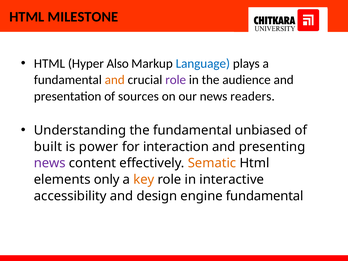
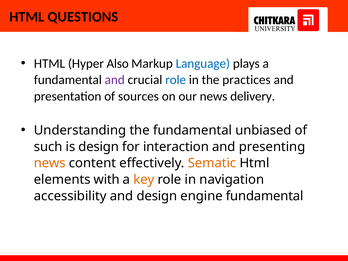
MILESTONE: MILESTONE -> QUESTIONS (83, 17)
and colour: orange -> purple (115, 80)
role colour: purple -> blue (176, 80)
audience: audience -> practices (246, 80)
readers: readers -> delivery (253, 96)
built: built -> such (48, 147)
is power: power -> design (99, 147)
news colour: purple -> orange (50, 163)
only: only -> with (107, 180)
interactive: interactive -> navigation (232, 180)
